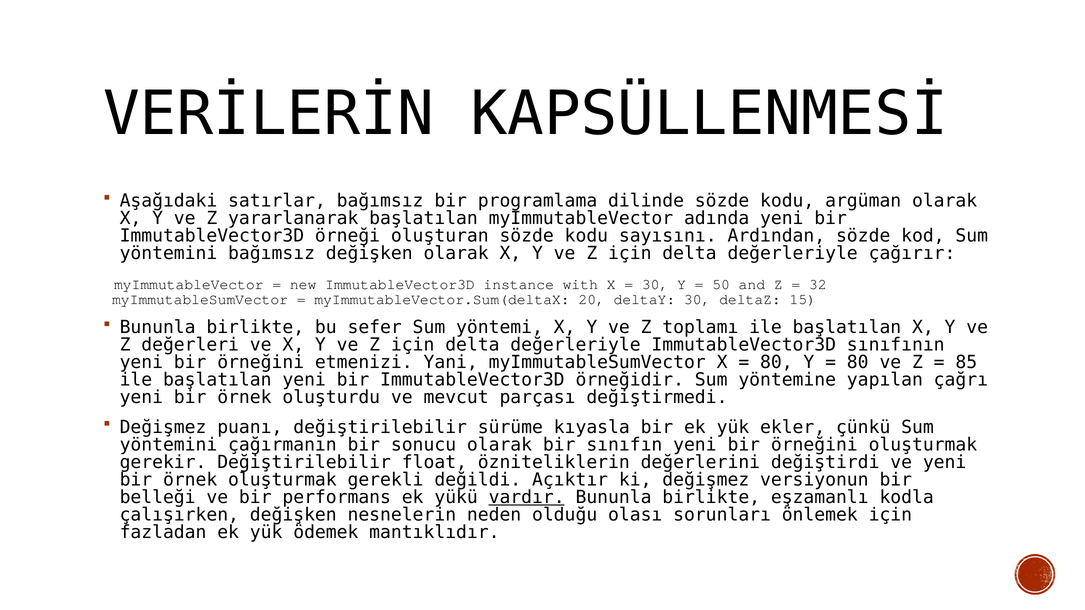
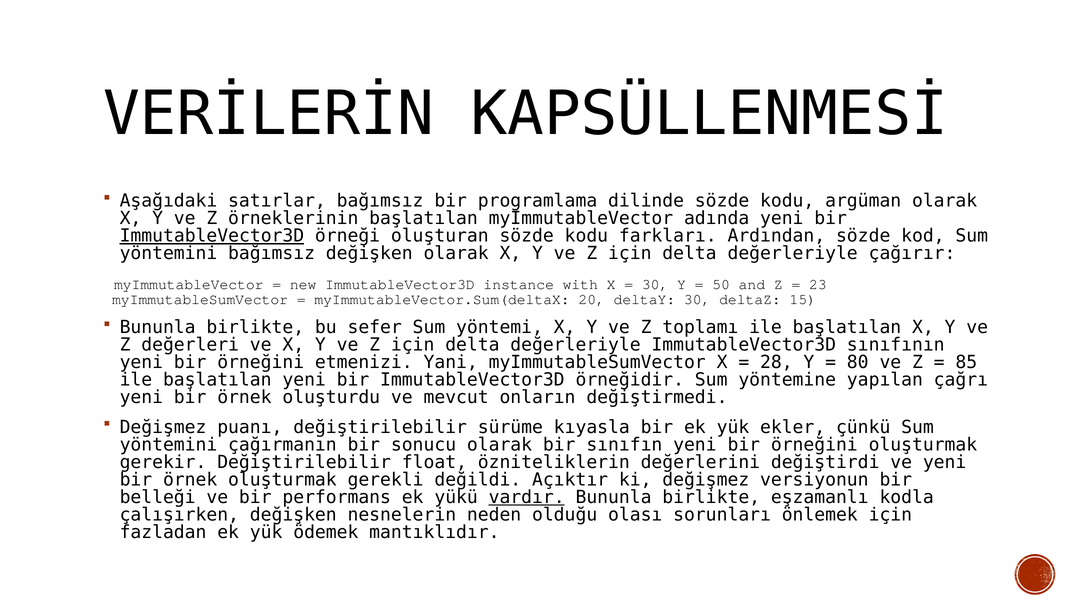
yararlanarak: yararlanarak -> örneklerinin (293, 219)
ImmutableVector3D underline: none -> present (212, 236)
sayısını: sayısını -> farkları (668, 236)
32: 32 -> 23 (818, 284)
80: 80 -> 28 (776, 362)
parçası: parçası -> onların (538, 398)
